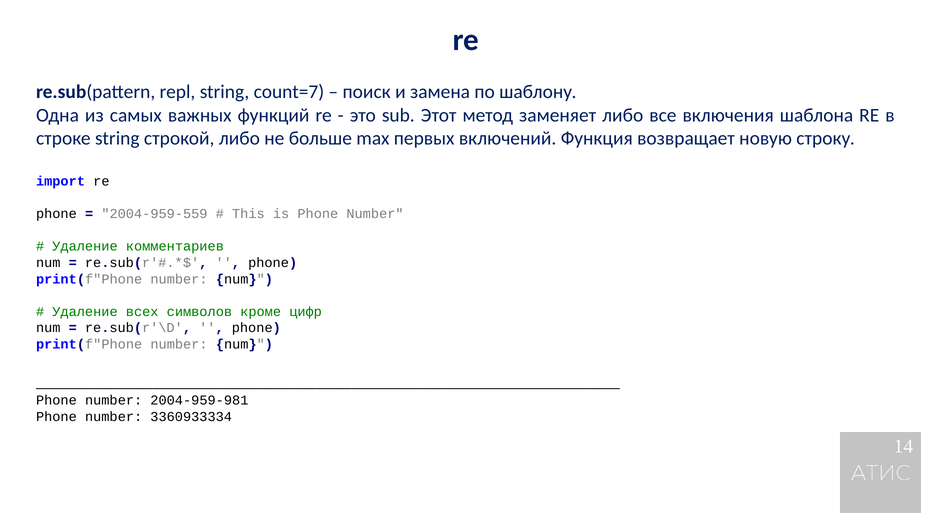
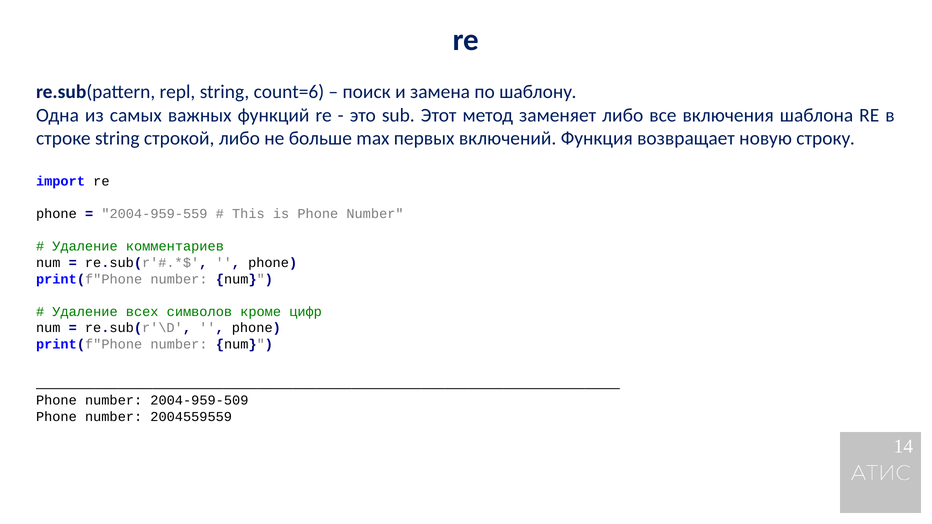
count=7: count=7 -> count=6 (289, 92)
2004-959-981: 2004-959-981 -> 2004-959-509 (199, 400)
3360933334: 3360933334 -> 2004559559 (191, 417)
